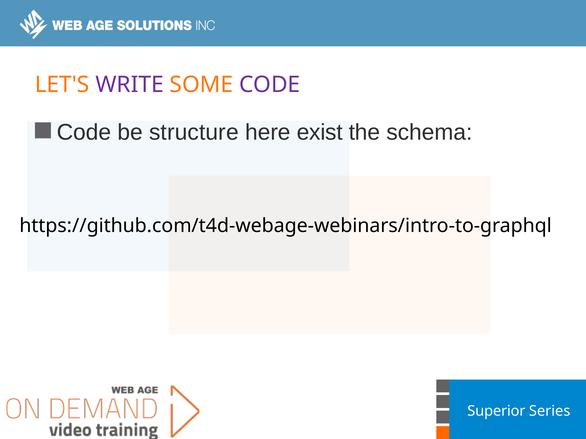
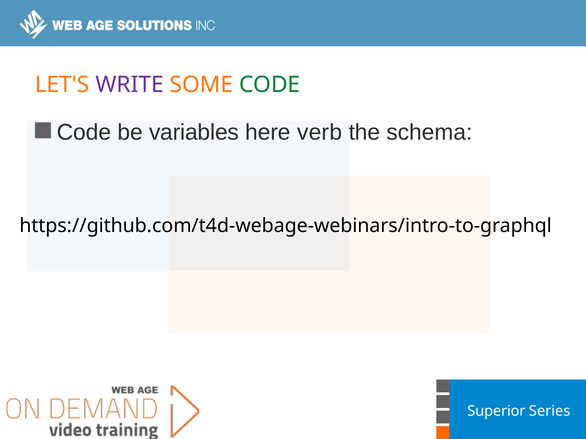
CODE colour: purple -> green (270, 85)
structure: structure -> variables (194, 132)
exist: exist -> verb (320, 132)
